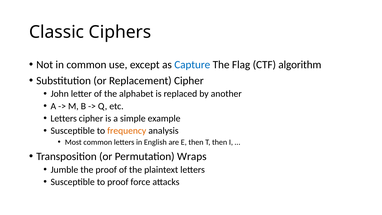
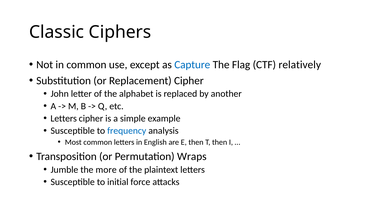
algorithm: algorithm -> relatively (300, 65)
frequency colour: orange -> blue (127, 131)
the proof: proof -> more (106, 170)
to proof: proof -> initial (118, 182)
